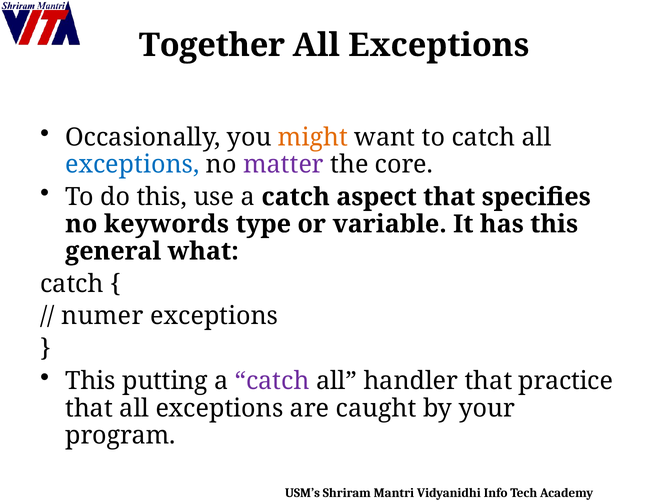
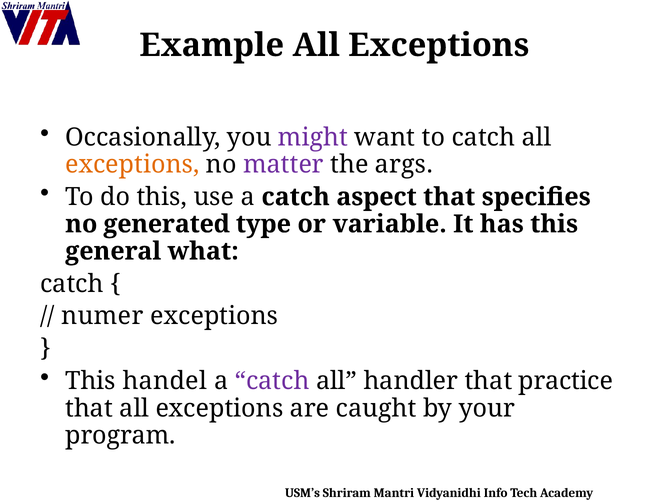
Together: Together -> Example (212, 45)
might colour: orange -> purple (313, 137)
exceptions colour: blue -> orange (132, 164)
core: core -> args (404, 164)
keywords: keywords -> generated (167, 224)
putting: putting -> handel (165, 381)
